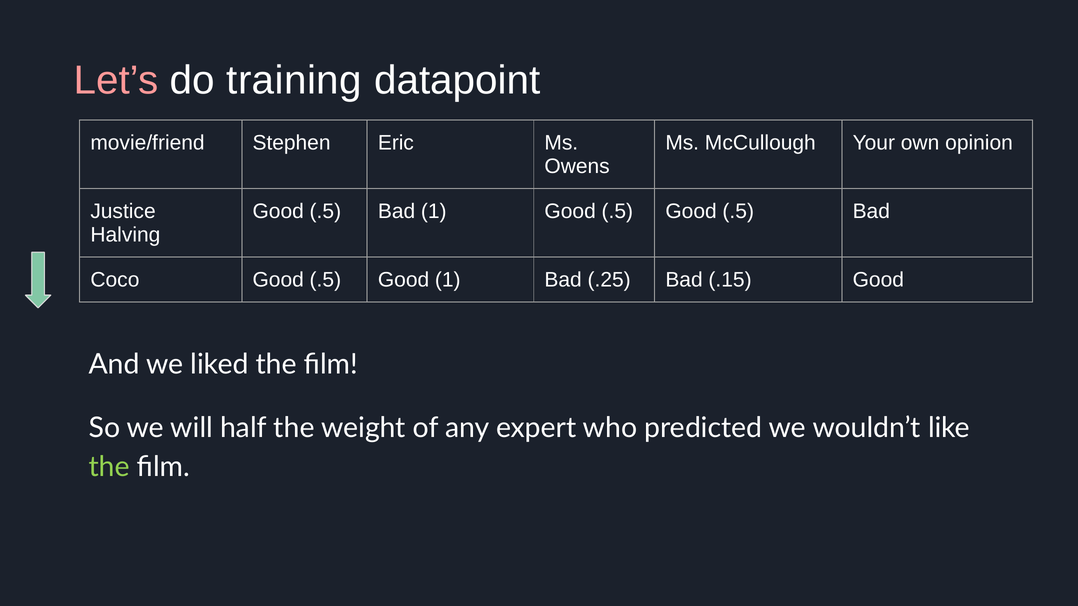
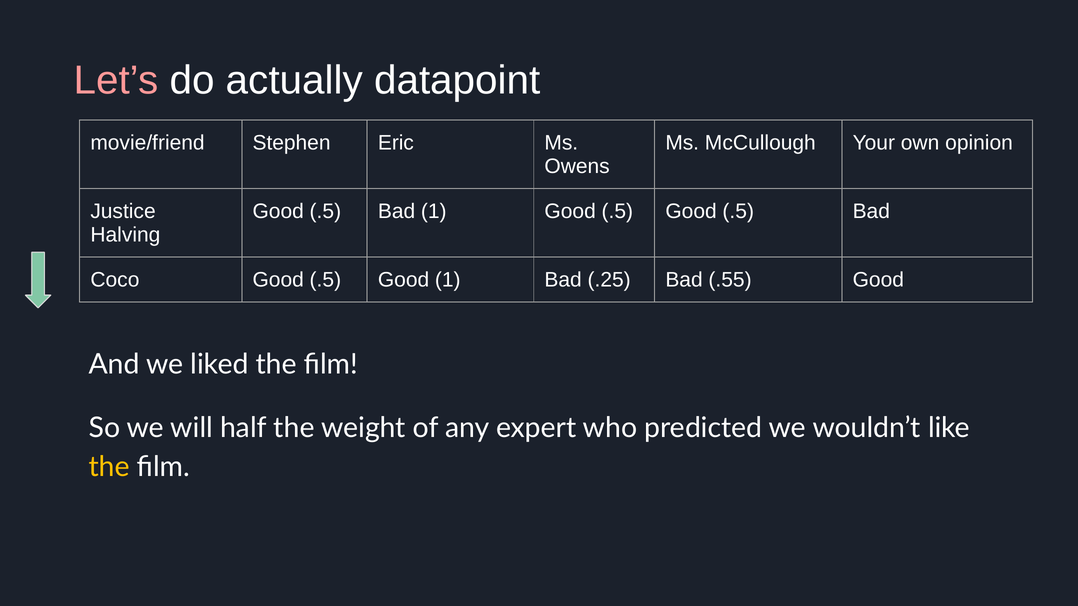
training: training -> actually (294, 81)
.15: .15 -> .55 (730, 280)
the colour: light green -> yellow (109, 467)
